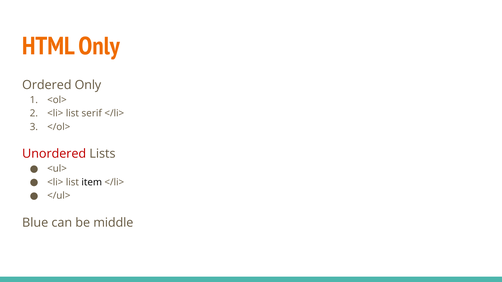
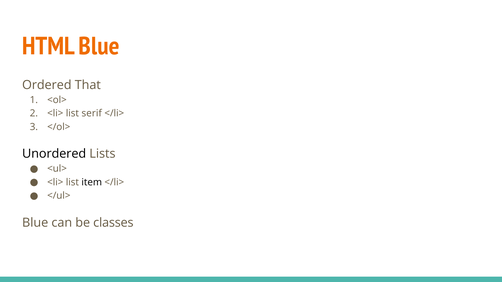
HTML Only: Only -> Blue (99, 46)
Ordered Only: Only -> That (88, 85)
Unordered colour: red -> black (54, 154)
middle: middle -> classes (113, 223)
